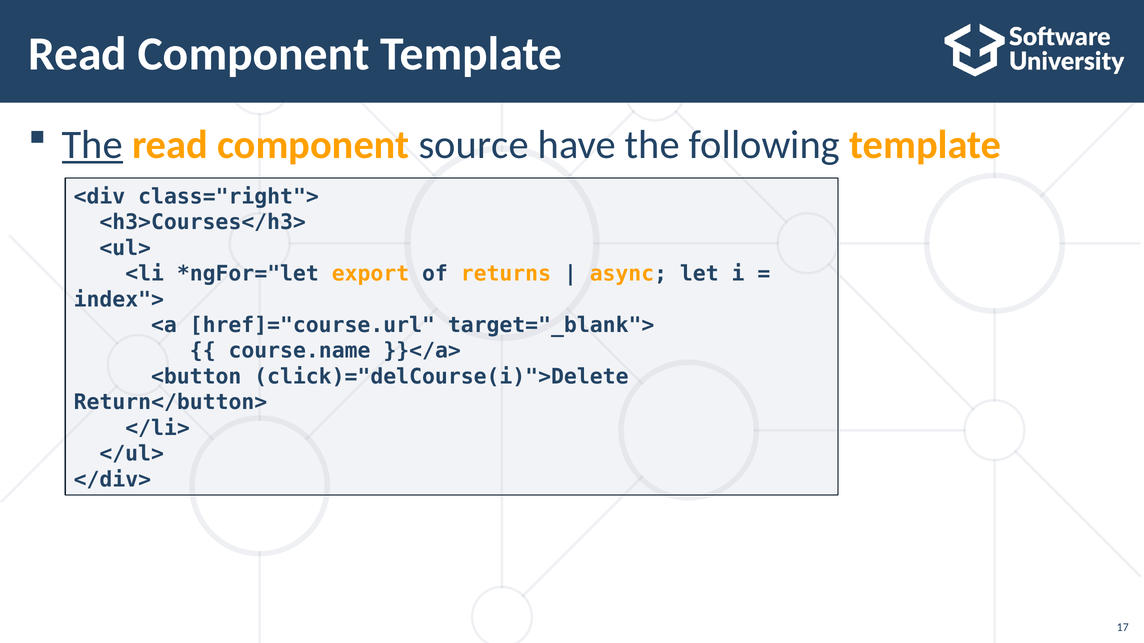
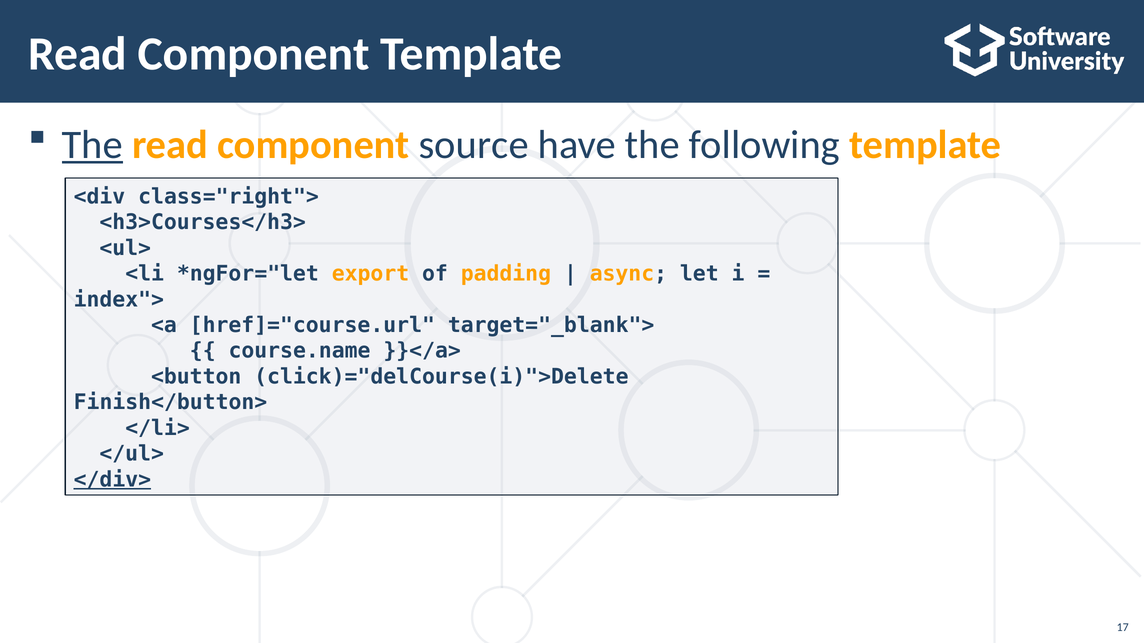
returns: returns -> padding (506, 274)
Return</button>: Return</button> -> Finish</button> (170, 403)
</div> underline: none -> present (112, 480)
